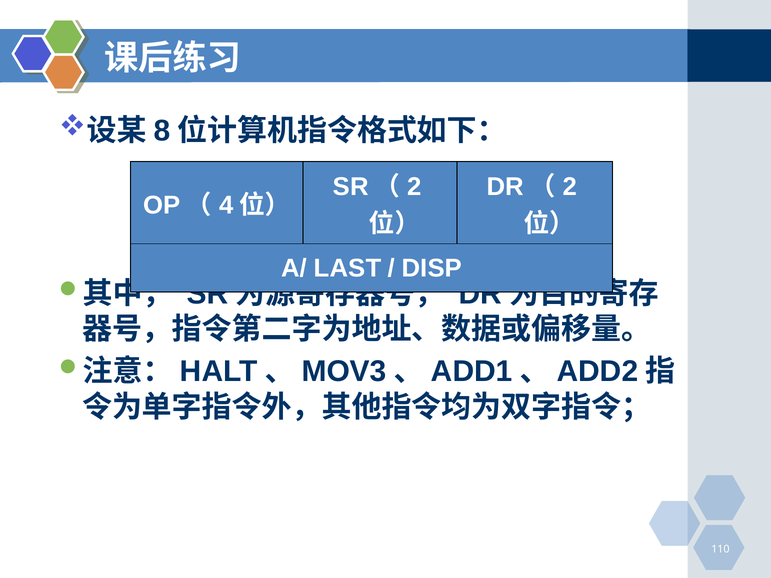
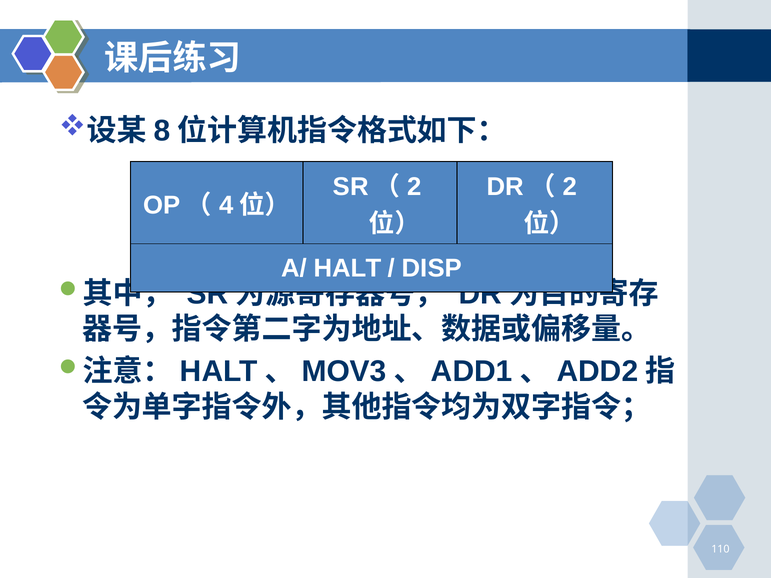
A/ LAST: LAST -> HALT (348, 268)
